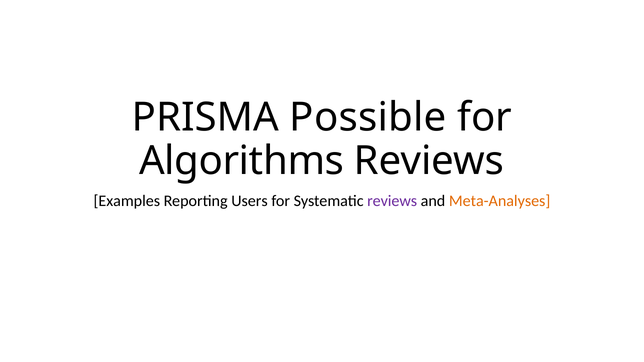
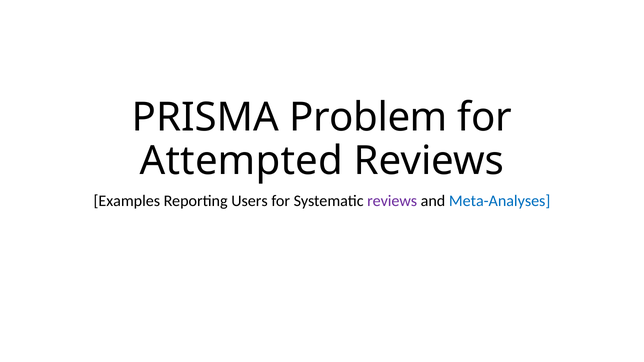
Possible: Possible -> Problem (368, 118)
Algorithms: Algorithms -> Attempted (241, 161)
Meta-Analyses colour: orange -> blue (500, 201)
